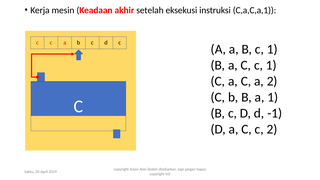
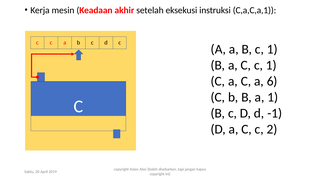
a 2: 2 -> 6 (272, 81)
